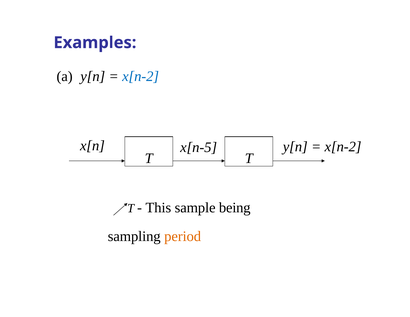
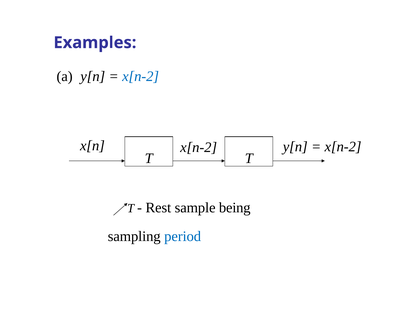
x[n x[n-5: x[n-5 -> x[n-2 (199, 147)
This: This -> Rest (158, 208)
period colour: orange -> blue (183, 236)
